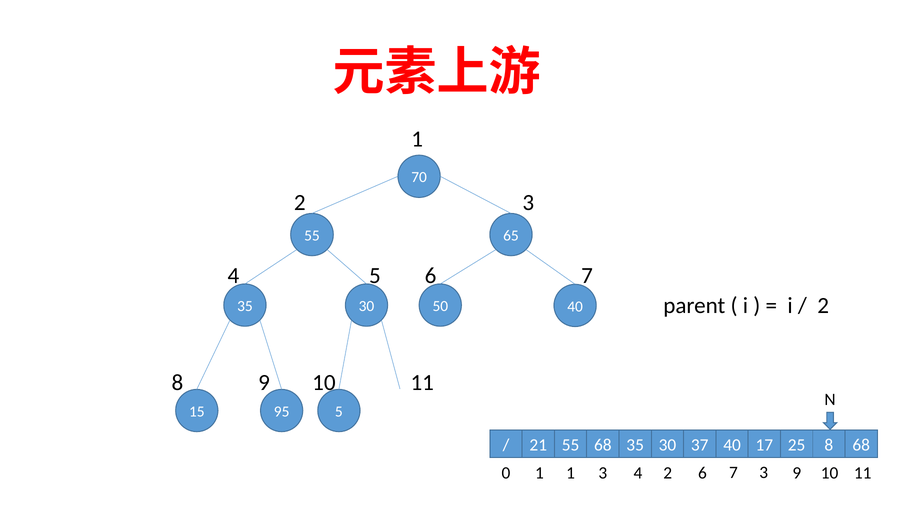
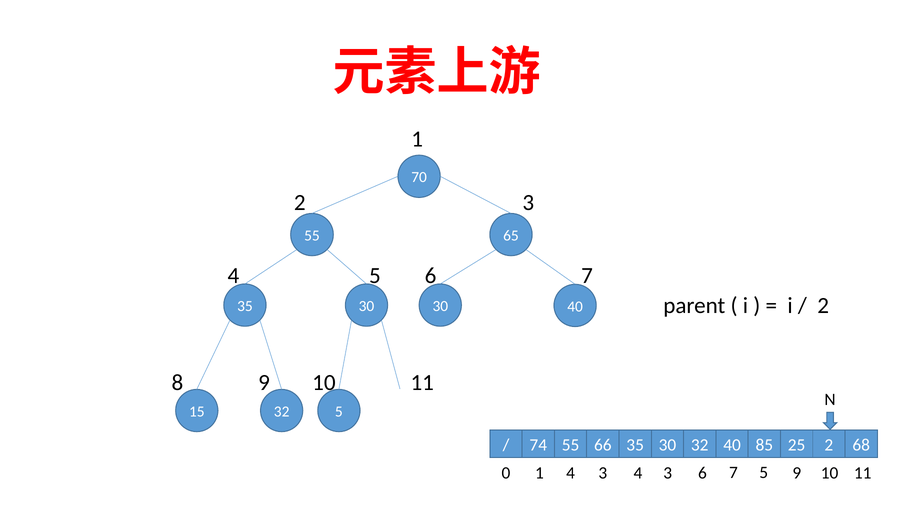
30 50: 50 -> 30 (440, 306)
15 95: 95 -> 32 (282, 411)
21: 21 -> 74 (538, 445)
55 68: 68 -> 66 (603, 445)
30 37: 37 -> 32 (700, 445)
17: 17 -> 85 (764, 445)
25 8: 8 -> 2 (829, 445)
1 1: 1 -> 4 (571, 473)
3 4 2: 2 -> 3 (668, 473)
7 3: 3 -> 5 (764, 472)
